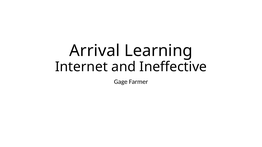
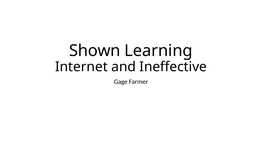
Arrival: Arrival -> Shown (95, 51)
